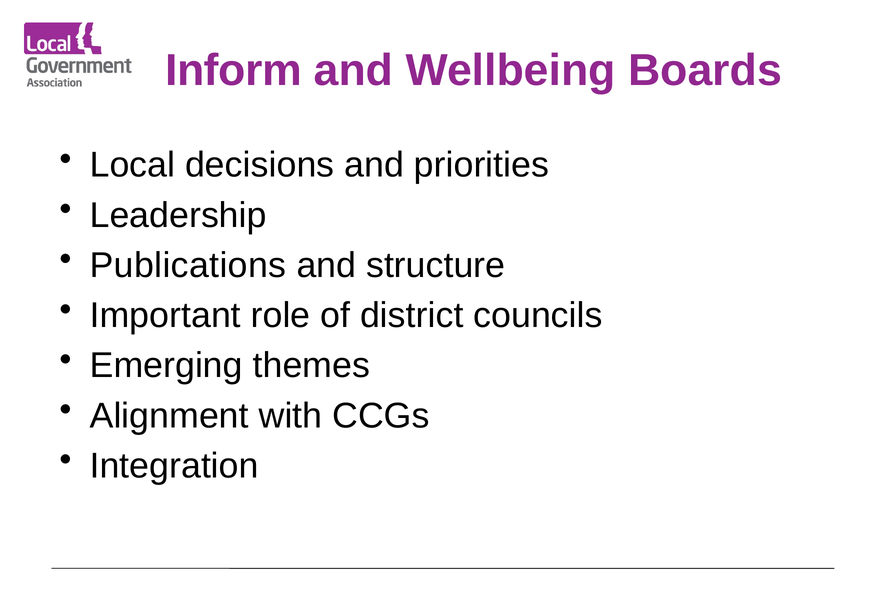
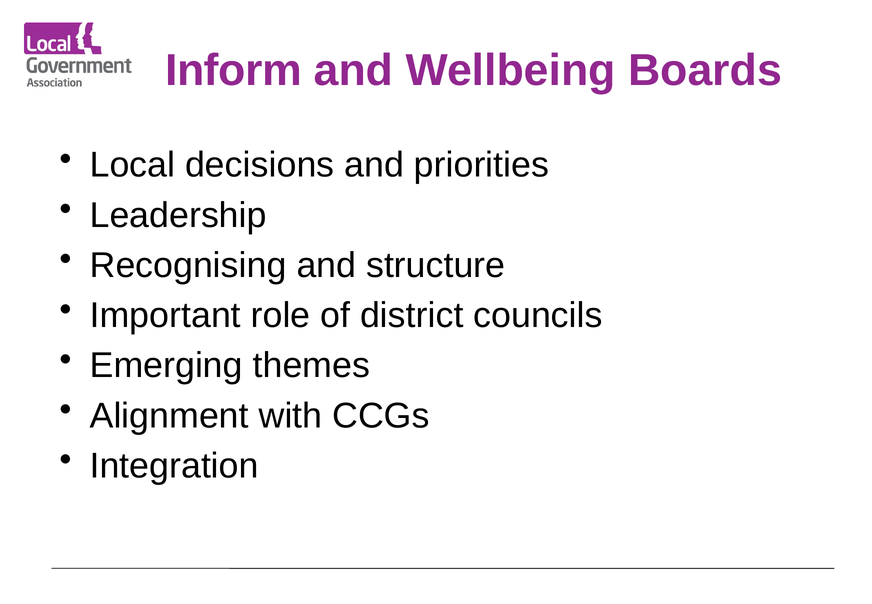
Publications: Publications -> Recognising (188, 265)
